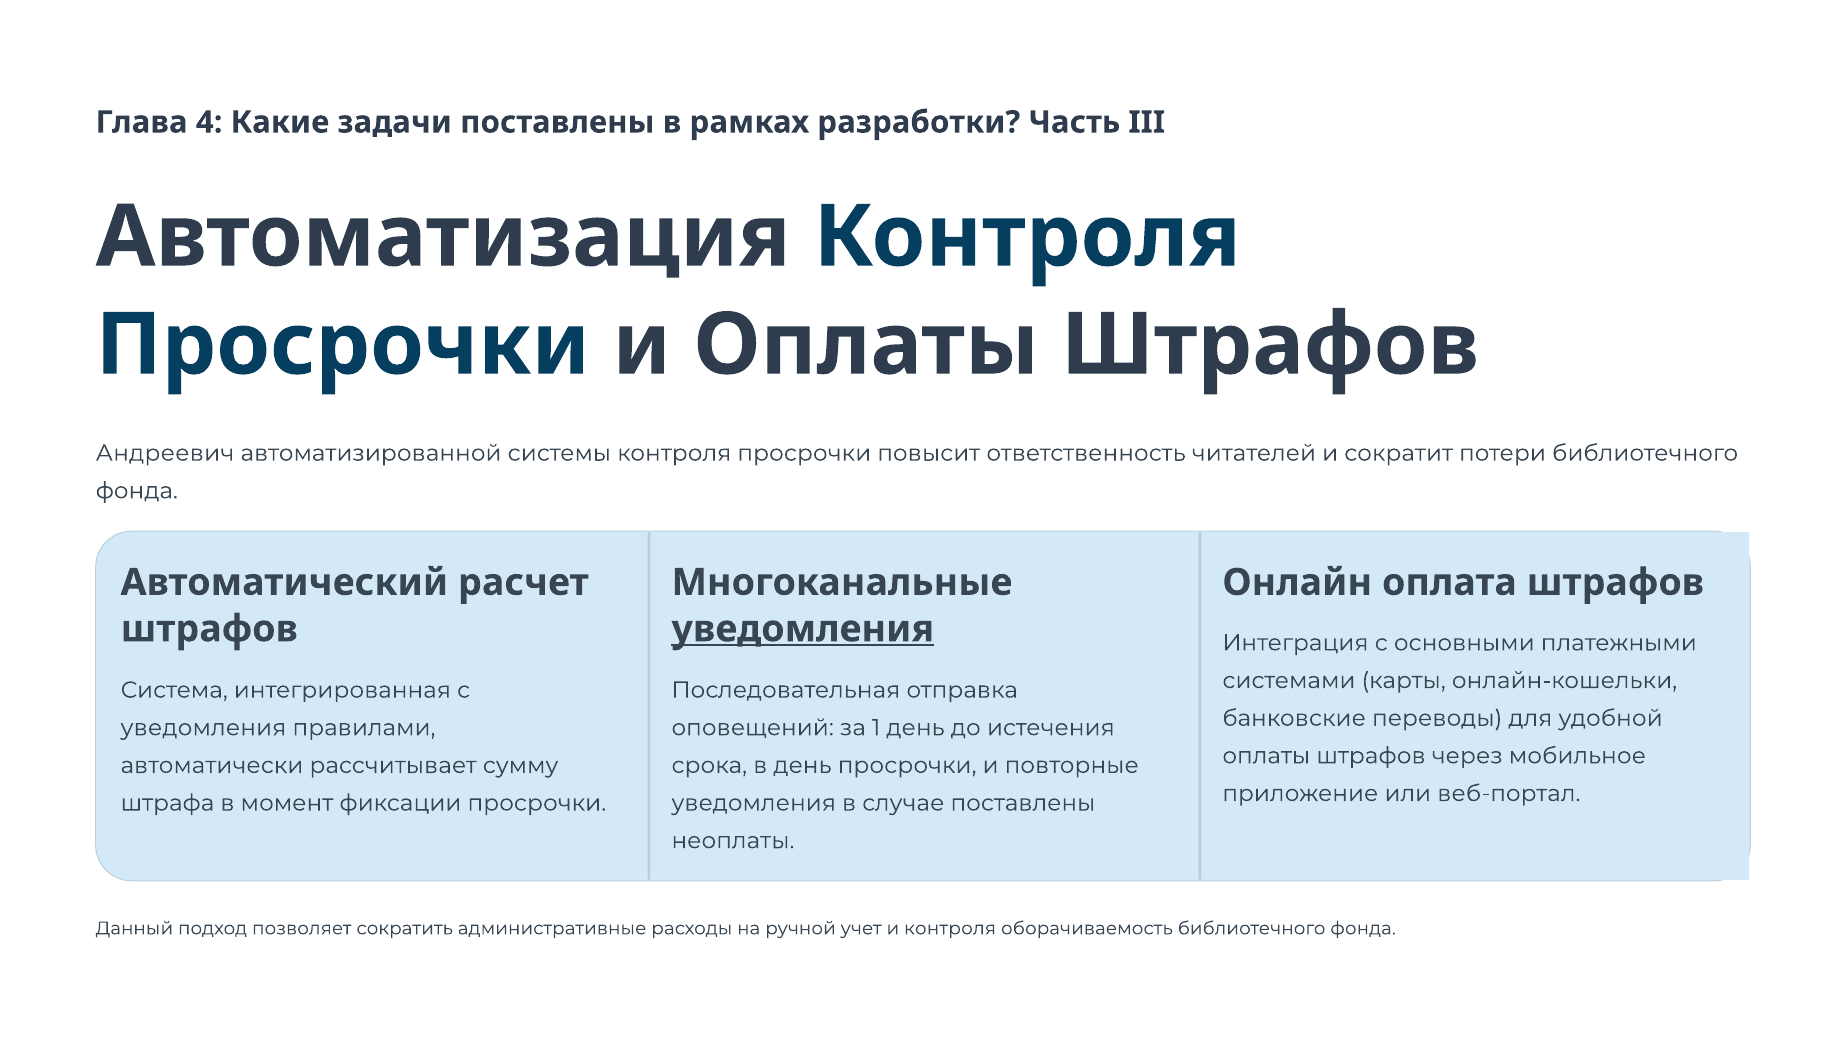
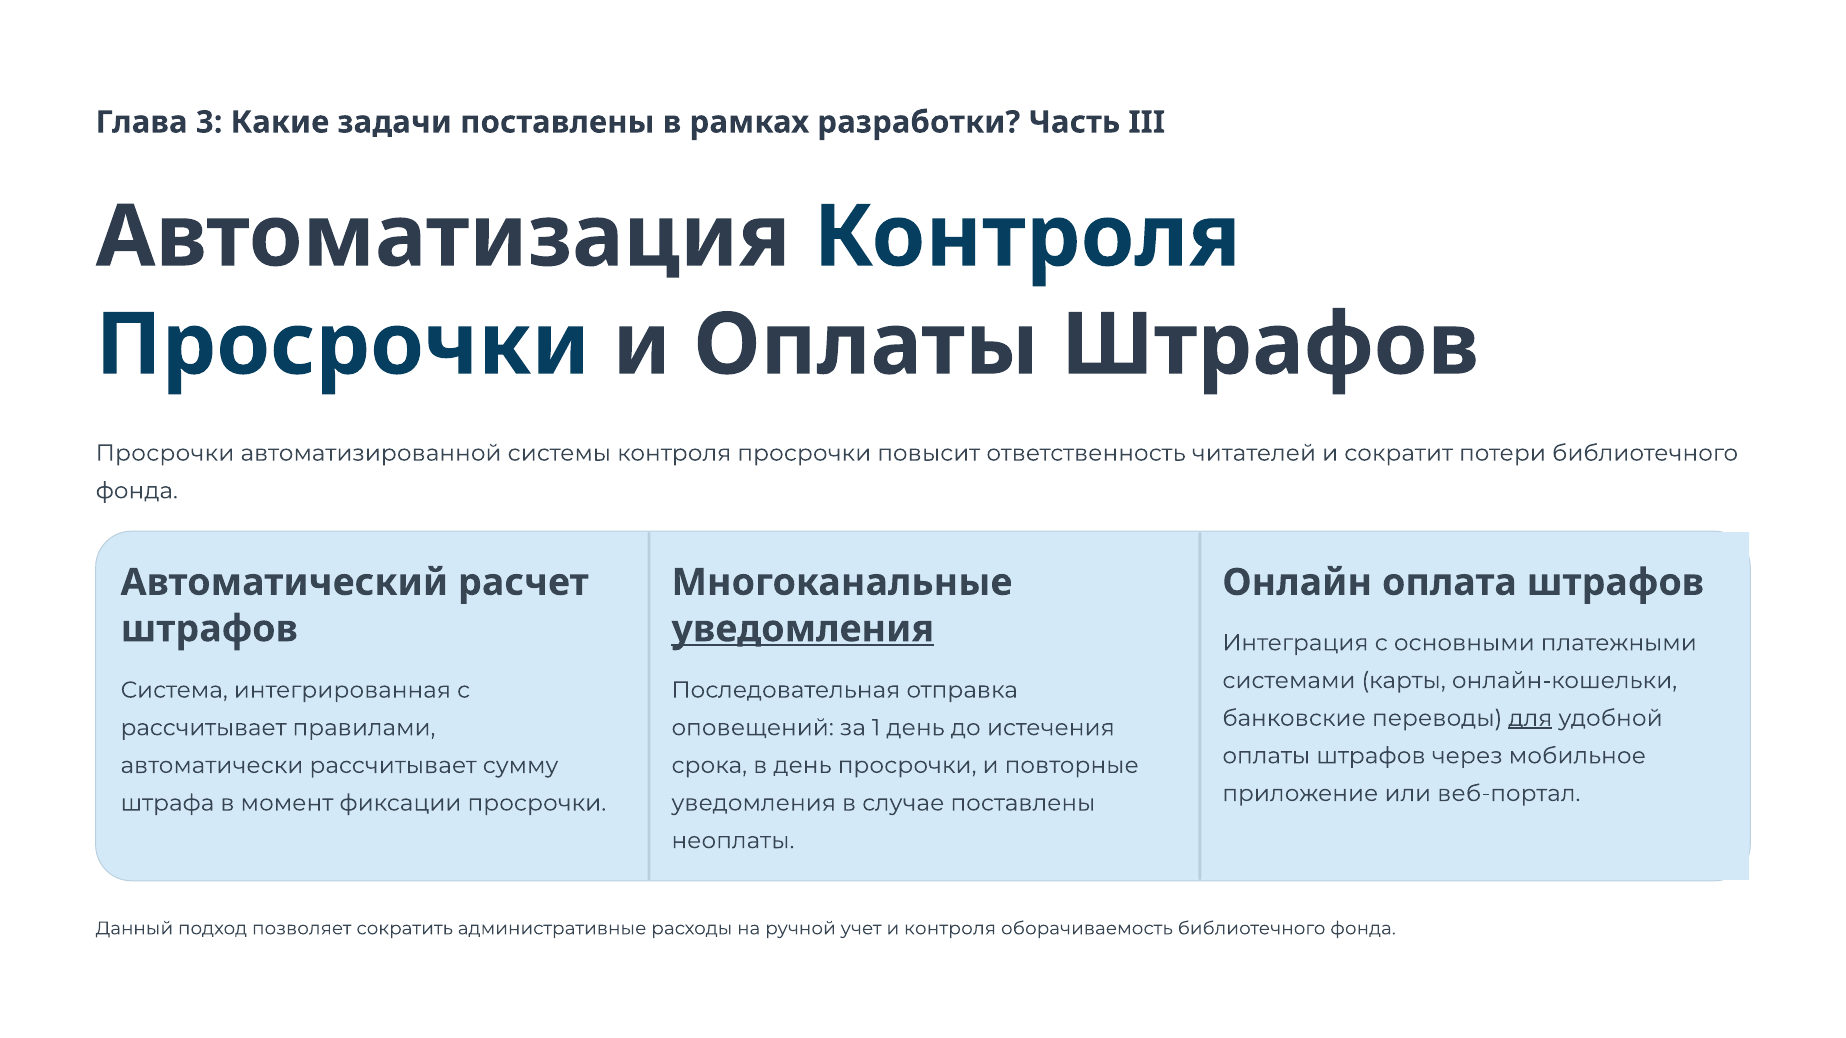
4: 4 -> 3 (209, 122)
Андреевич: Андреевич -> Просрочки (165, 453)
для underline: none -> present (1530, 718)
уведомления: уведомления -> рассчитывает (204, 728)
